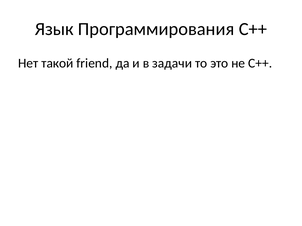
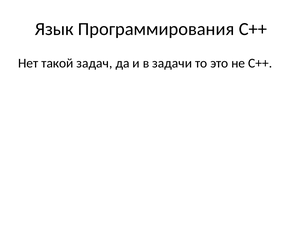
friend: friend -> задач (94, 63)
